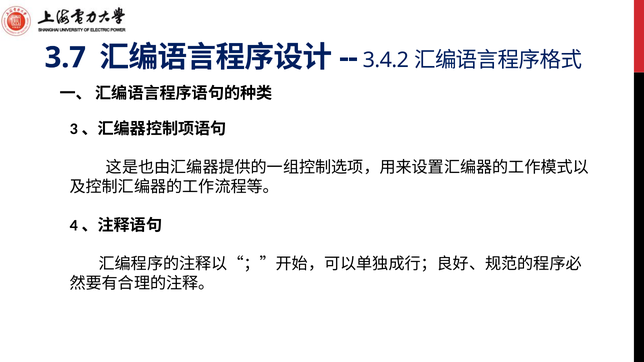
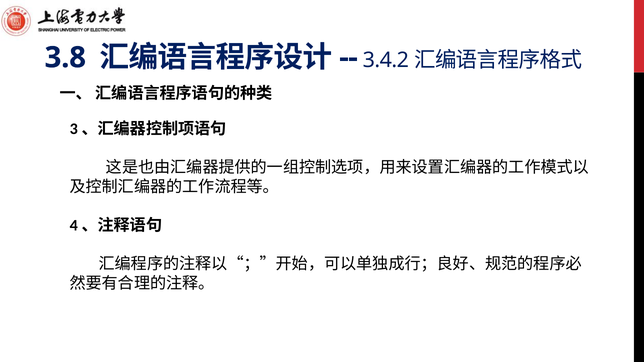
3.7: 3.7 -> 3.8 (65, 58)
